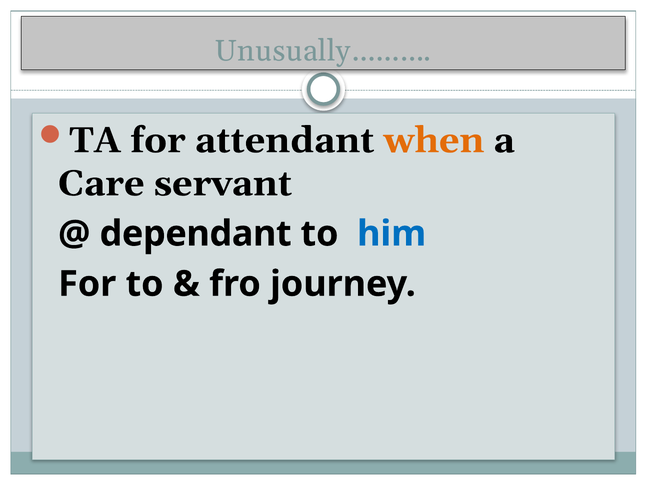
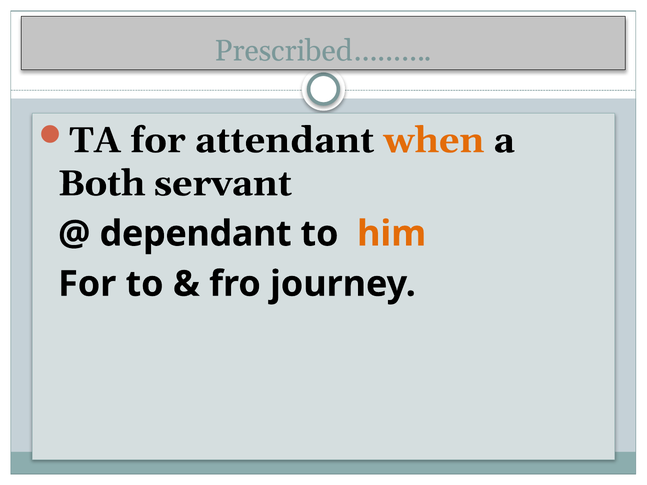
Unusually………: Unusually……… -> Prescribed……… (323, 51)
Care: Care -> Both (102, 184)
him colour: blue -> orange (392, 234)
